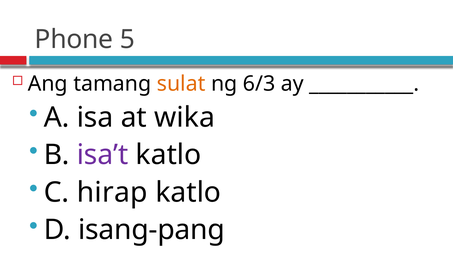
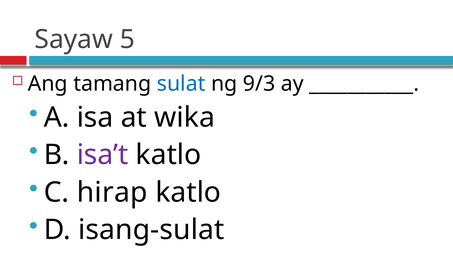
Phone: Phone -> Sayaw (74, 39)
sulat colour: orange -> blue (181, 84)
6/3: 6/3 -> 9/3 (259, 84)
isang-pang: isang-pang -> isang-sulat (151, 230)
